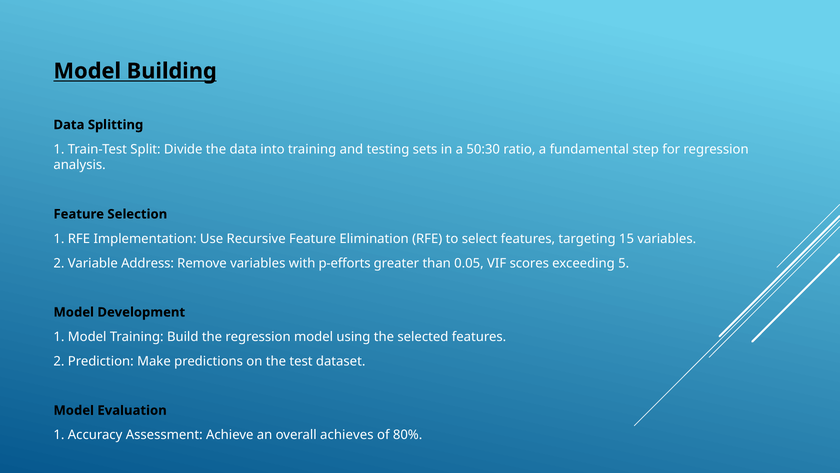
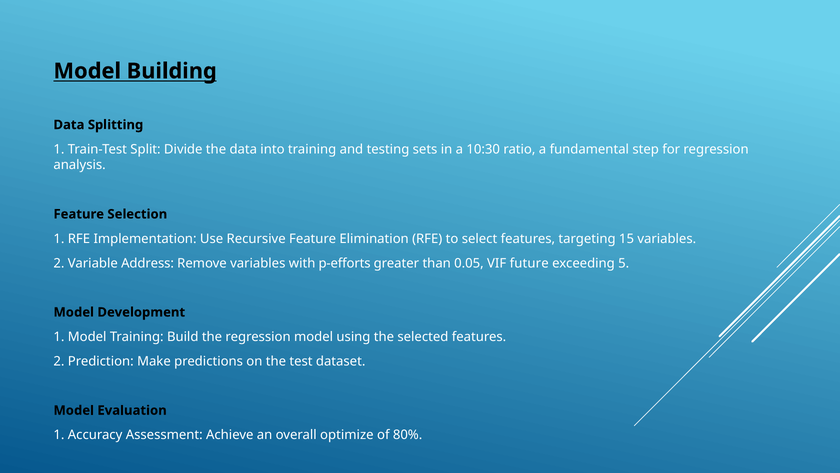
50:30: 50:30 -> 10:30 (483, 149)
scores: scores -> future (529, 263)
achieves: achieves -> optimize (347, 434)
